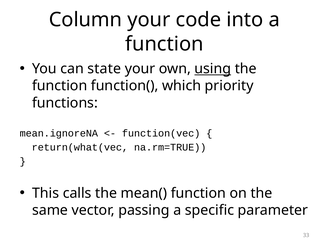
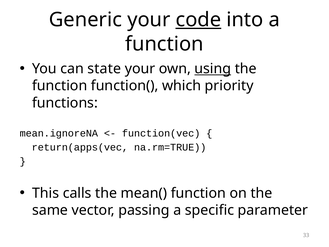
Column: Column -> Generic (85, 20)
code underline: none -> present (198, 20)
return(what(vec: return(what(vec -> return(apps(vec (80, 147)
